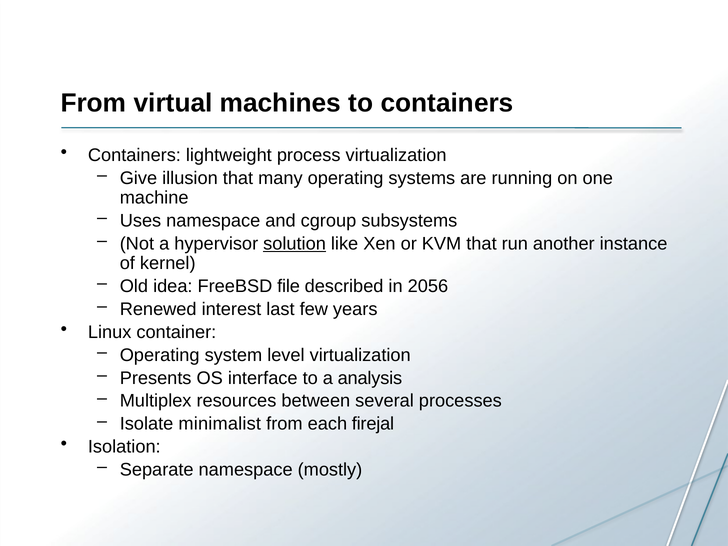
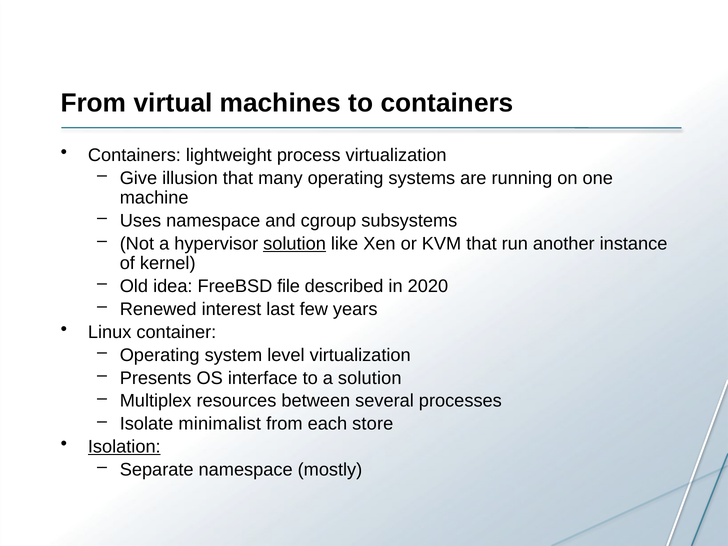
2056: 2056 -> 2020 (428, 286)
a analysis: analysis -> solution (370, 378)
firejal: firejal -> store (373, 424)
Isolation underline: none -> present (124, 447)
